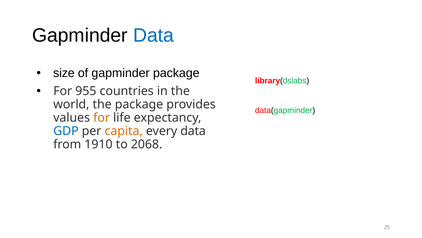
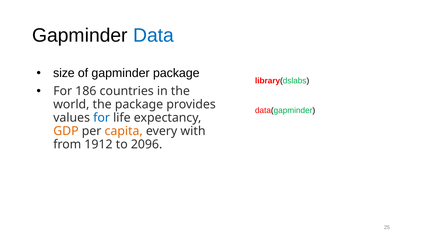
955: 955 -> 186 (86, 91)
for colour: orange -> blue (102, 117)
GDP colour: blue -> orange (66, 131)
every data: data -> with (193, 131)
1910: 1910 -> 1912 (99, 144)
2068: 2068 -> 2096 (147, 144)
